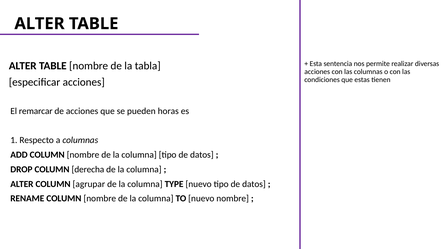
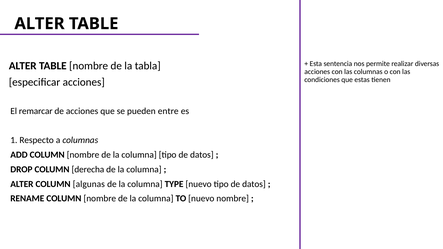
horas: horas -> entre (168, 111)
agrupar: agrupar -> algunas (89, 184)
